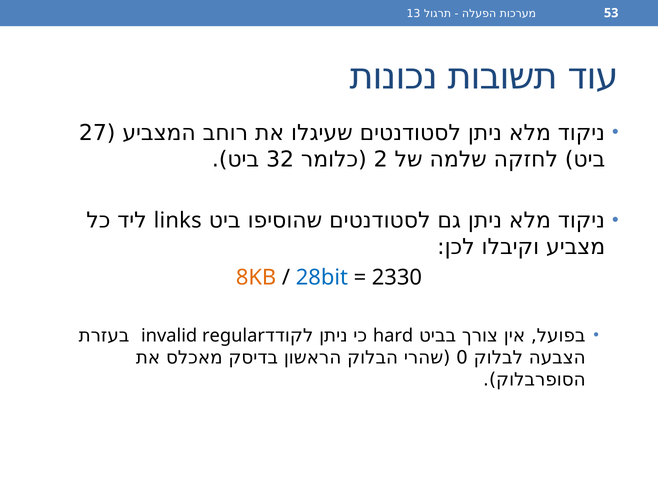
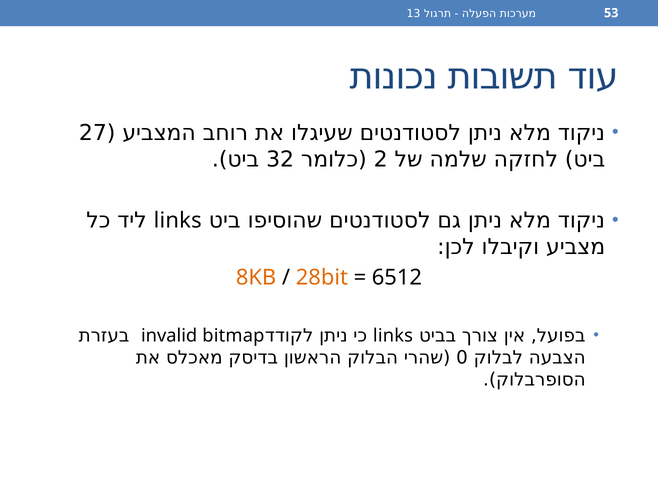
28bit colour: blue -> orange (322, 278)
2330: 2330 -> 6512 (397, 278)
regular: regular -> bitmap (233, 336)
hard: hard -> links (393, 336)
